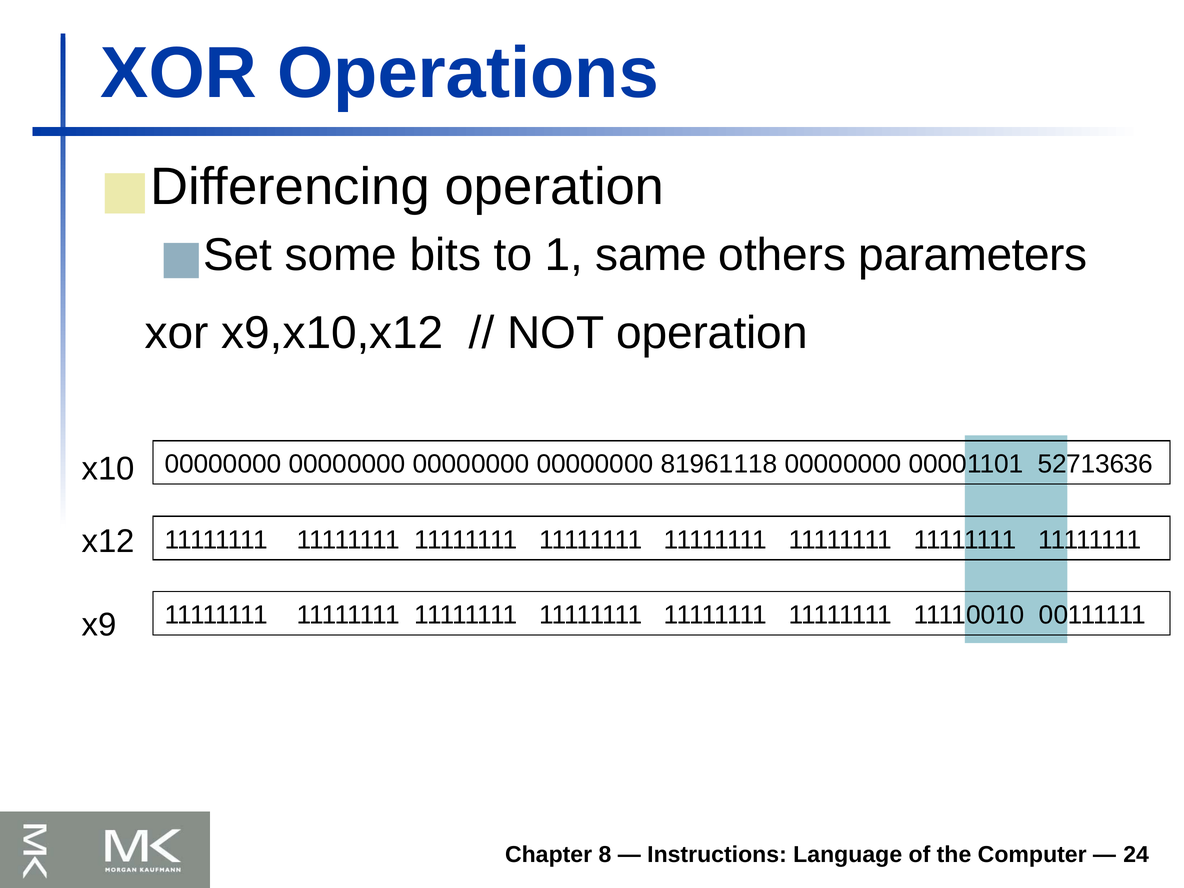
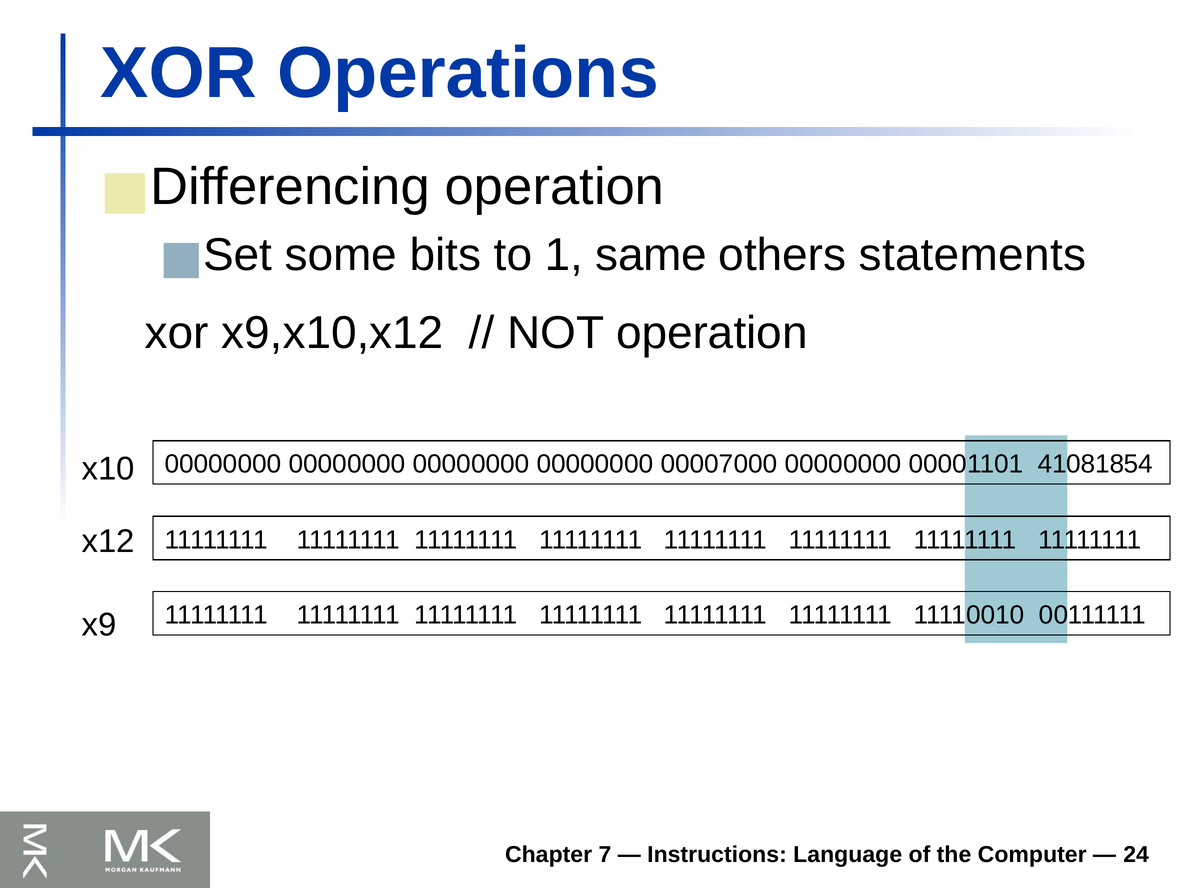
parameters: parameters -> statements (972, 255)
81961118: 81961118 -> 00007000 (719, 464)
52713636: 52713636 -> 41081854 (1095, 464)
8: 8 -> 7 (605, 855)
